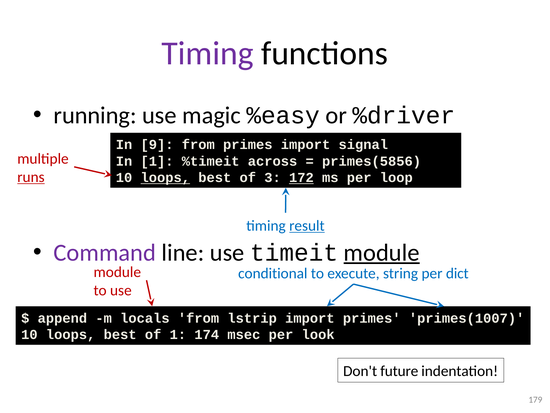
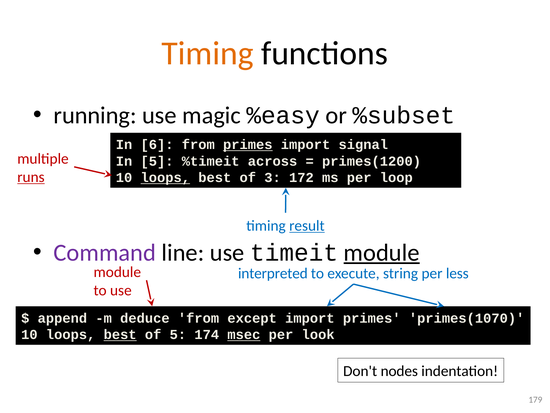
Timing colour: purple -> orange (208, 53)
%driver: %driver -> %subset (404, 115)
9: 9 -> 6 (157, 145)
primes underline: none -> present (248, 145)
In 1: 1 -> 5 (157, 161)
primes(5856: primes(5856 -> primes(1200 (372, 161)
172 underline: present -> none (301, 178)
conditional: conditional -> interpreted (273, 273)
dict: dict -> less (457, 273)
locals: locals -> deduce (145, 318)
lstrip: lstrip -> except (252, 318)
primes(1007: primes(1007 -> primes(1070 (467, 318)
best underline: none -> present (120, 334)
of 1: 1 -> 5 (178, 334)
msec underline: none -> present (244, 334)
future: future -> nodes (399, 371)
